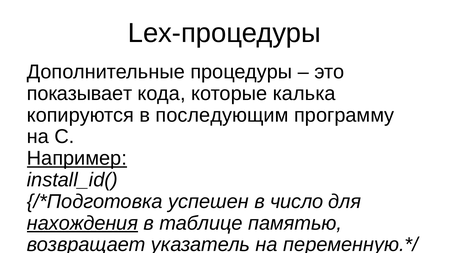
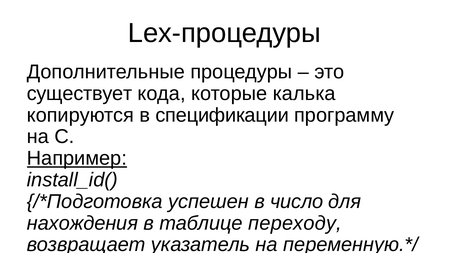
показывает: показывает -> существует (80, 93)
последующим: последующим -> спецификации (222, 115)
нахождения underline: present -> none (82, 223)
памятью: памятью -> переходу (295, 223)
